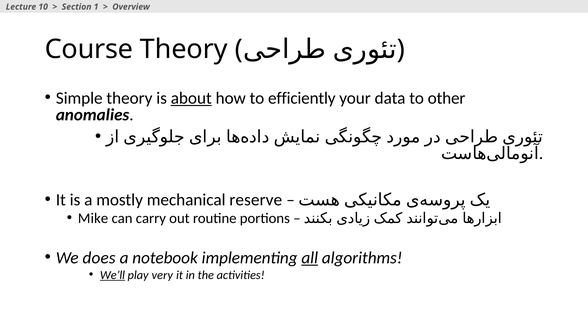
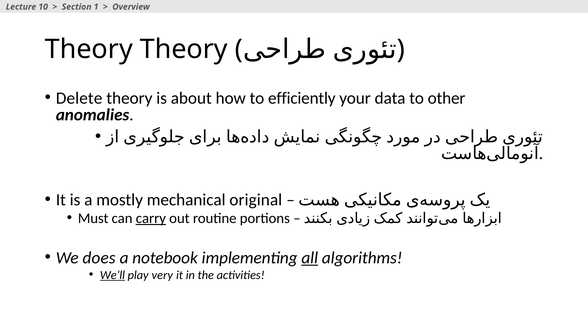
Course: Course -> Theory (89, 49)
Simple: Simple -> Delete (79, 98)
about underline: present -> none (191, 98)
reserve: reserve -> original (256, 200)
Mike: Mike -> Must (93, 218)
carry underline: none -> present (151, 218)
